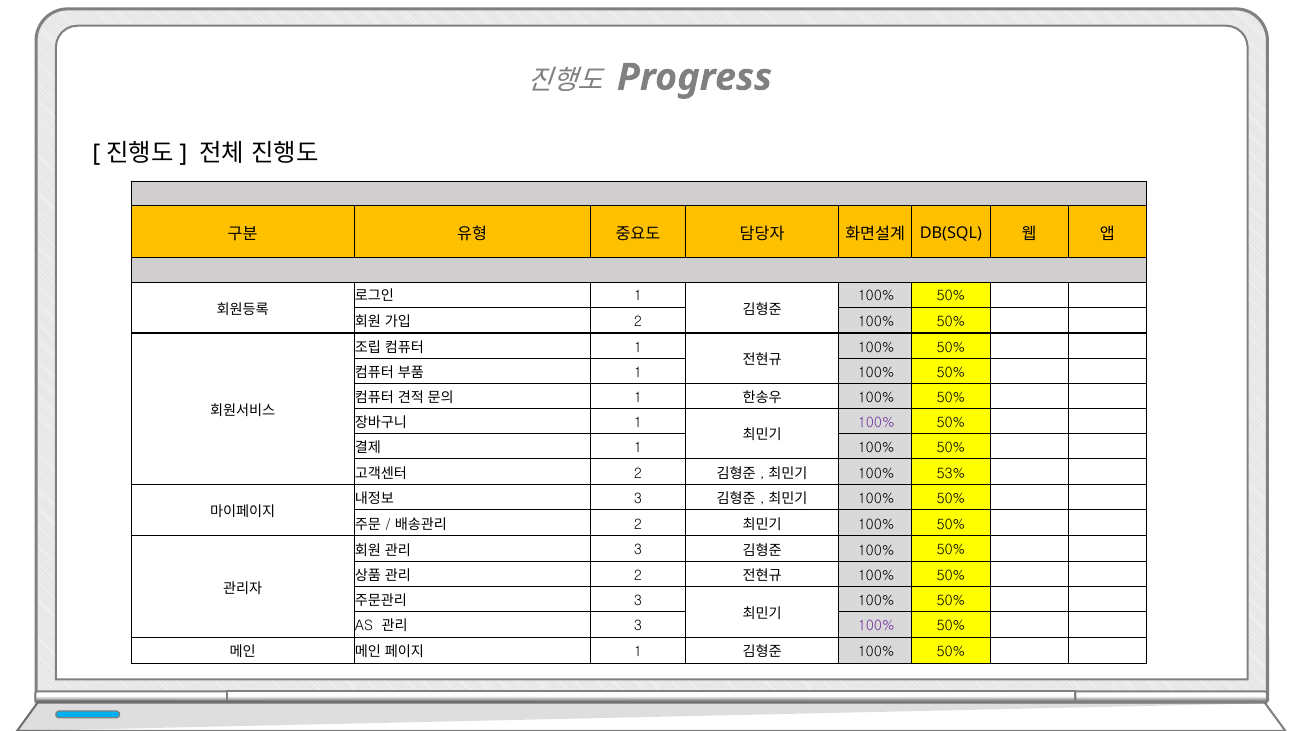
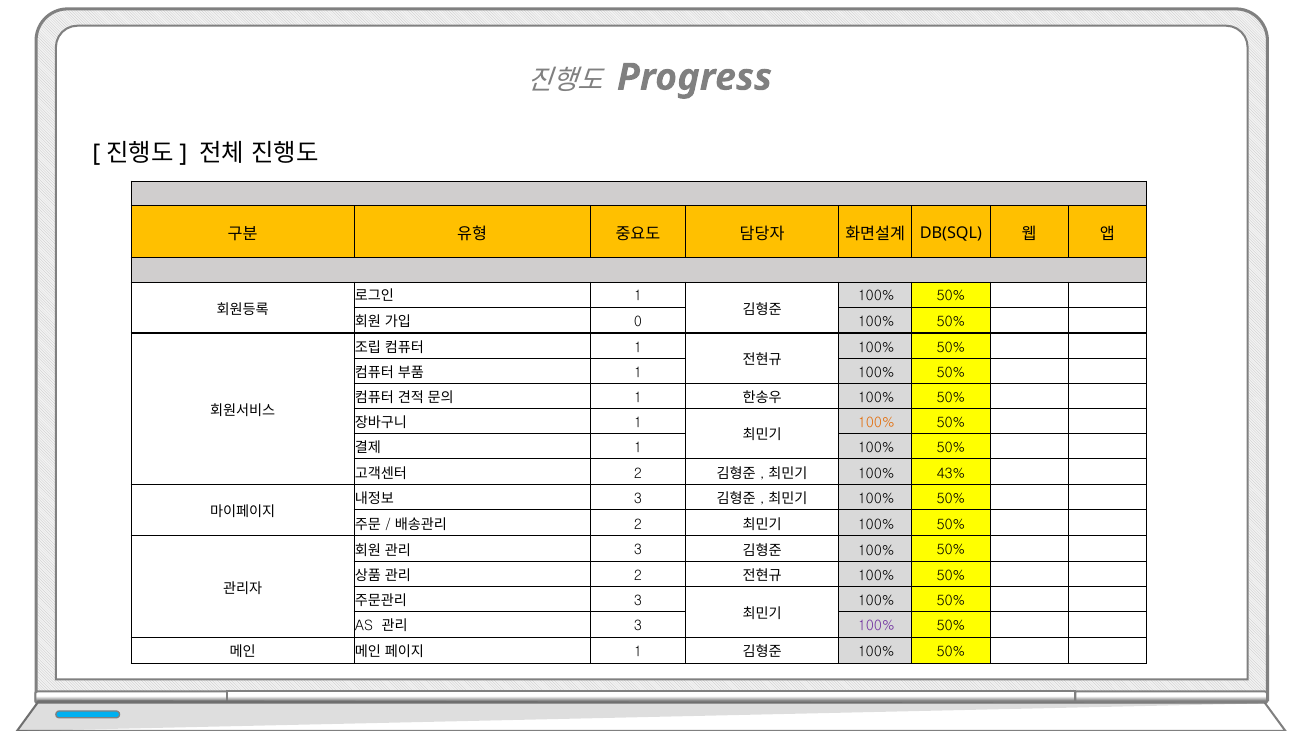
2: 2 -> 0 (638, 322)
100% colour: purple -> orange (876, 423)
53%: 53% -> 43% (951, 474)
